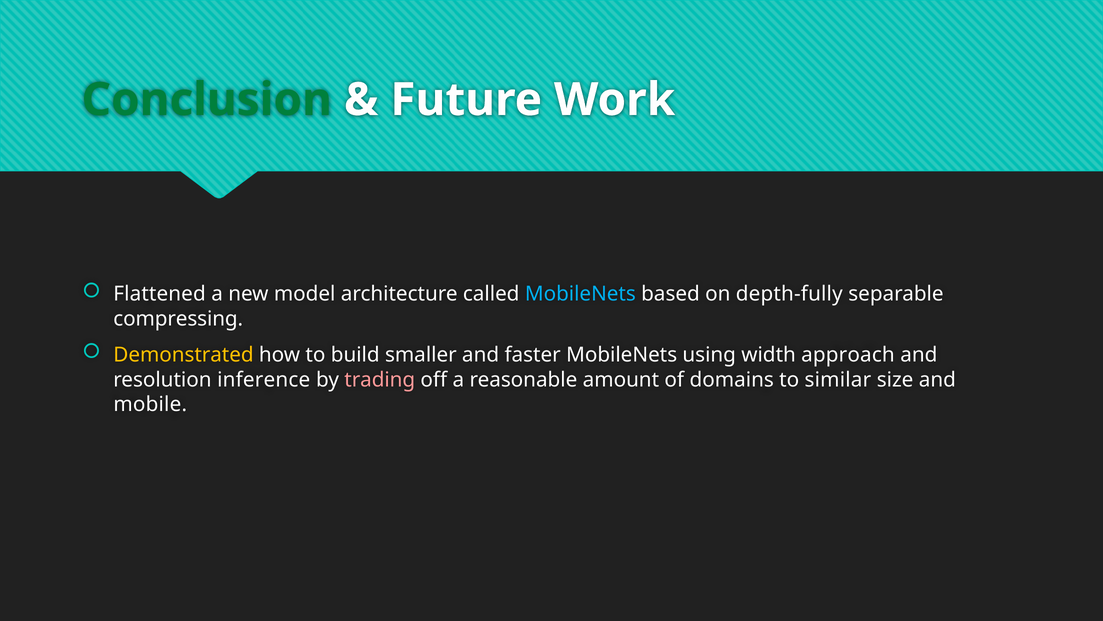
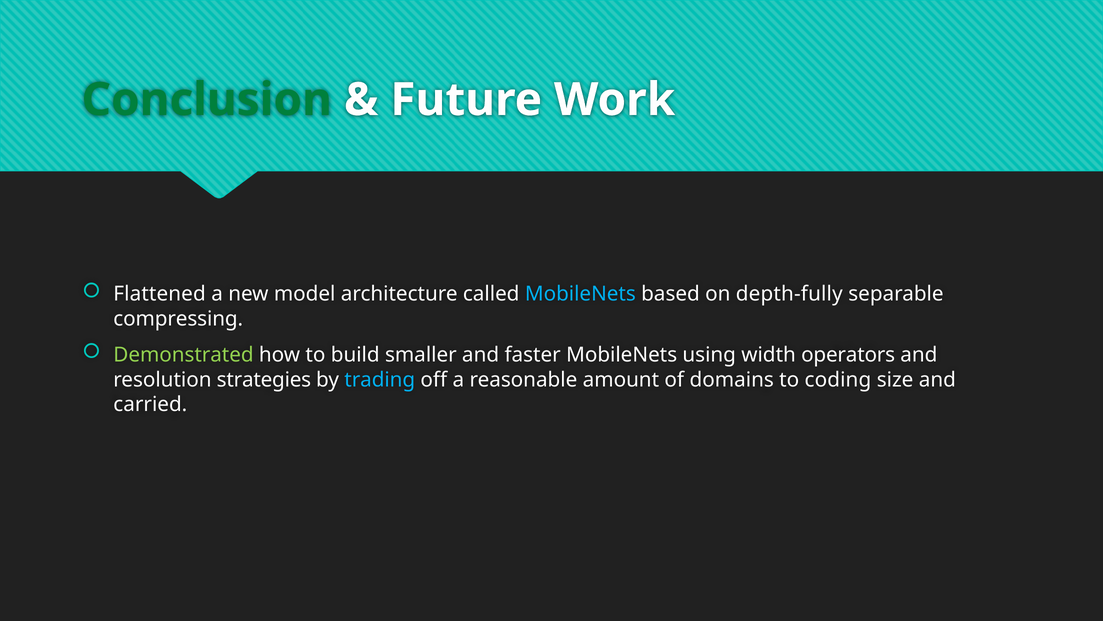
Demonstrated colour: yellow -> light green (184, 355)
approach: approach -> operators (848, 355)
inference: inference -> strategies (264, 379)
trading colour: pink -> light blue (380, 379)
similar: similar -> coding (838, 379)
mobile: mobile -> carried (150, 404)
